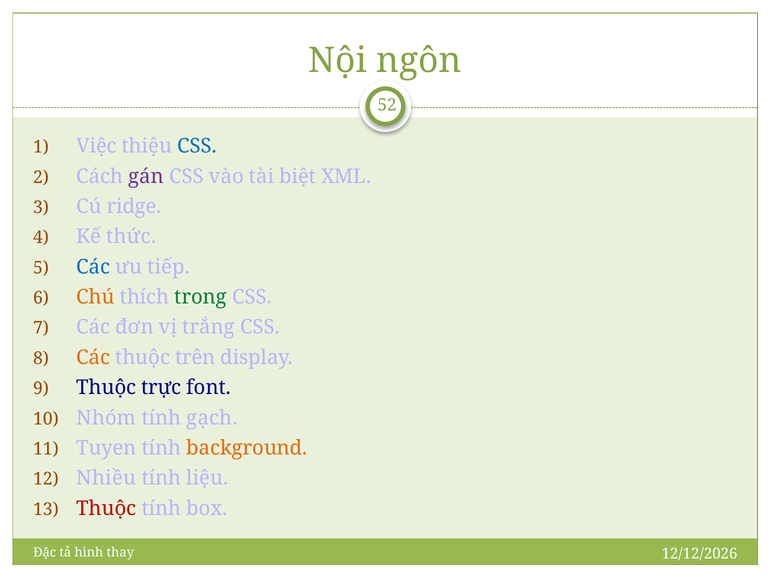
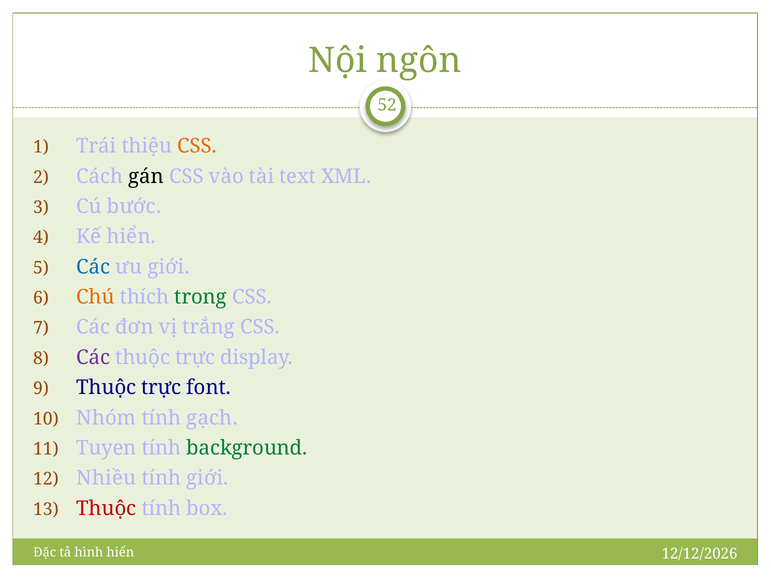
Việc: Việc -> Trái (96, 146)
CSS colour: blue -> orange (197, 146)
gán colour: purple -> black (146, 176)
biệt: biệt -> text (298, 176)
ridge: ridge -> bước (134, 207)
Kế thức: thức -> hiển (131, 237)
ưu tiếp: tiếp -> giới (169, 267)
Các colour: orange -> purple (93, 358)
trên: trên -> trực (195, 358)
background colour: orange -> green (247, 448)
tính liệu: liệu -> giới (207, 478)
hình thay: thay -> hiển (120, 553)
